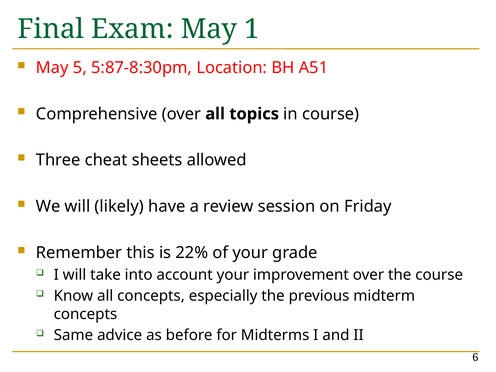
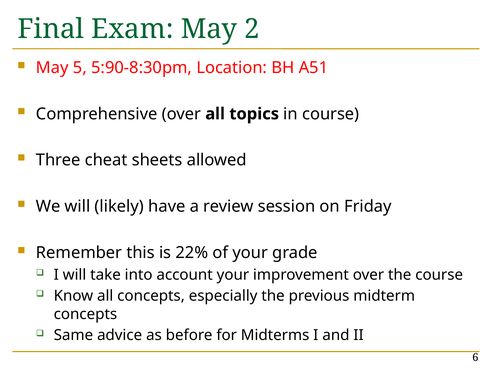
1: 1 -> 2 (252, 29)
5:87-8:30pm: 5:87-8:30pm -> 5:90-8:30pm (142, 68)
